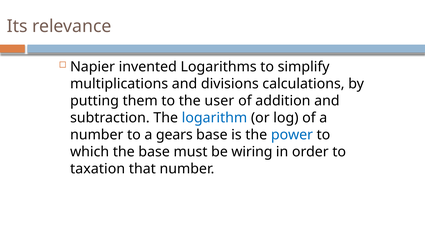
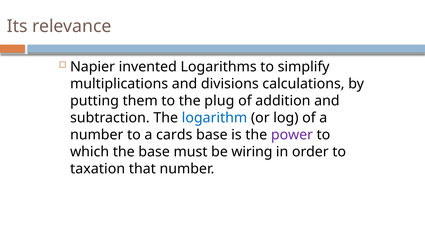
user: user -> plug (219, 101)
gears: gears -> cards (174, 135)
power colour: blue -> purple (292, 135)
